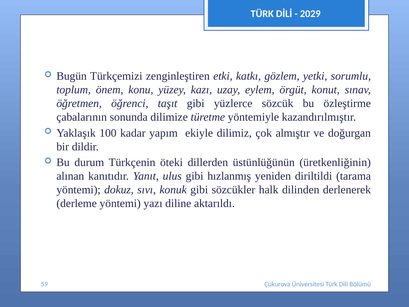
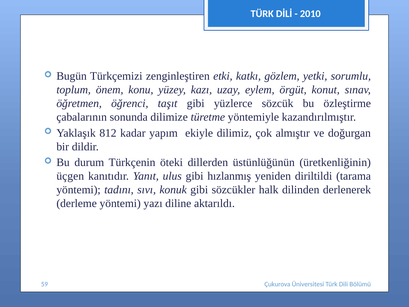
2029: 2029 -> 2010 (310, 14)
100: 100 -> 812 (108, 133)
alınan: alınan -> üçgen (70, 176)
dokuz: dokuz -> tadını (119, 190)
